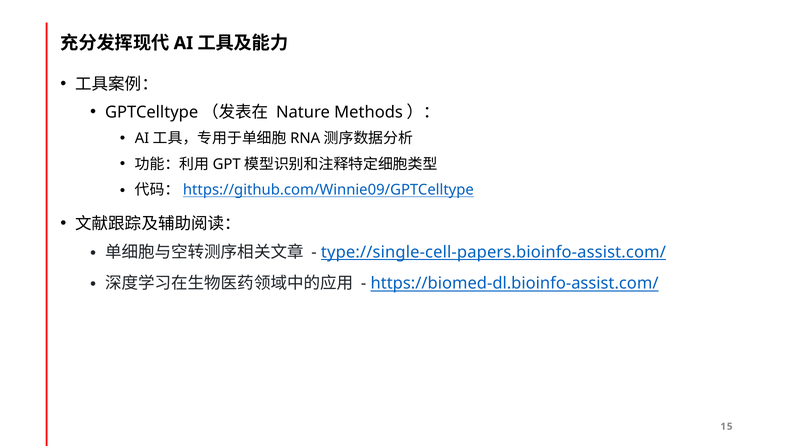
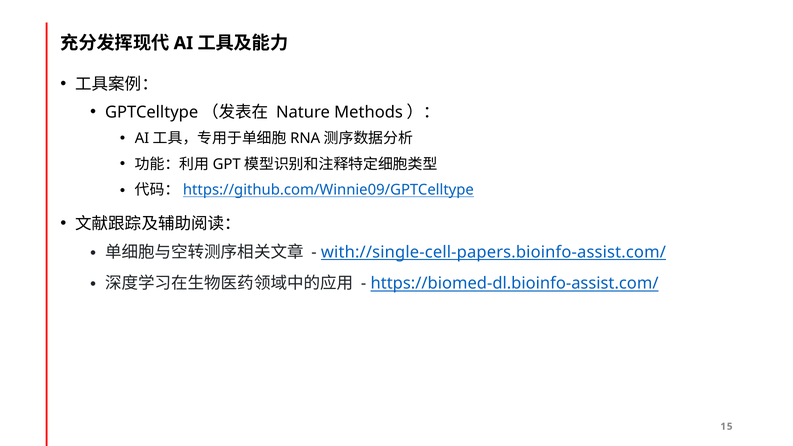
type://single-cell-papers.bioinfo-assist.com/: type://single-cell-papers.bioinfo-assist.com/ -> with://single-cell-papers.bioinfo-assist.com/ (493, 252)
